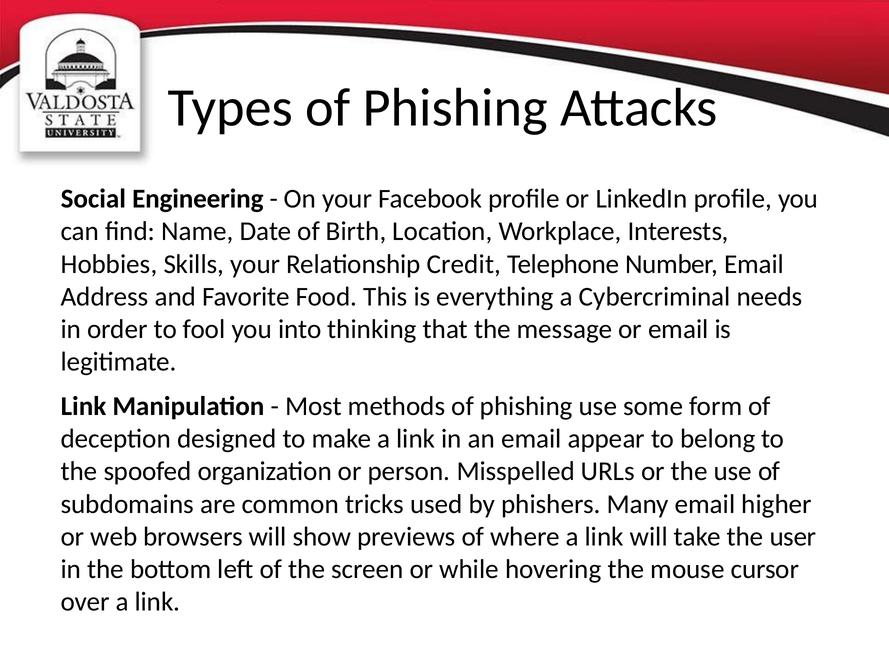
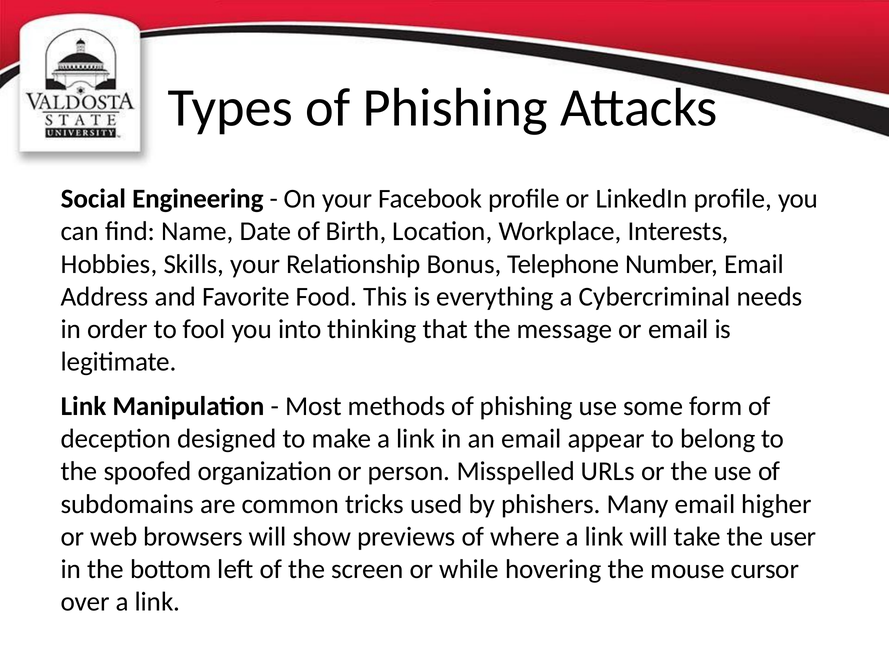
Credit: Credit -> Bonus (464, 264)
